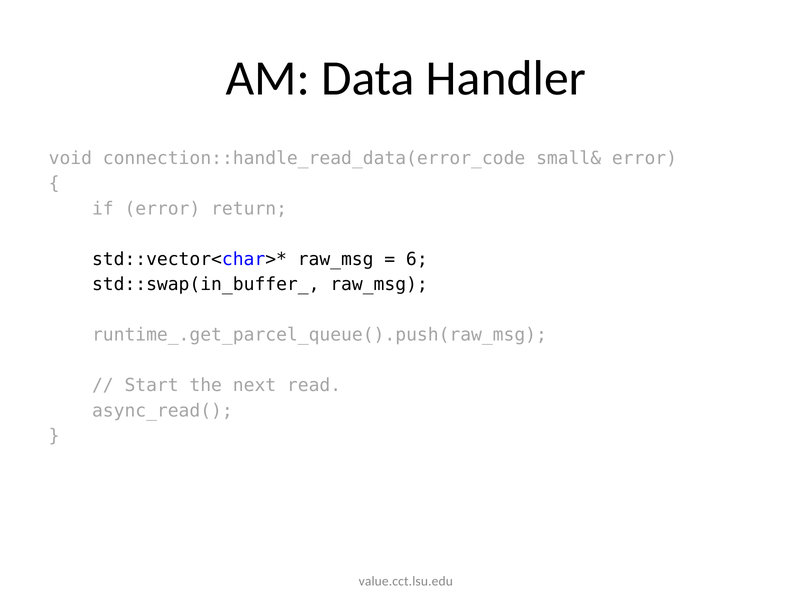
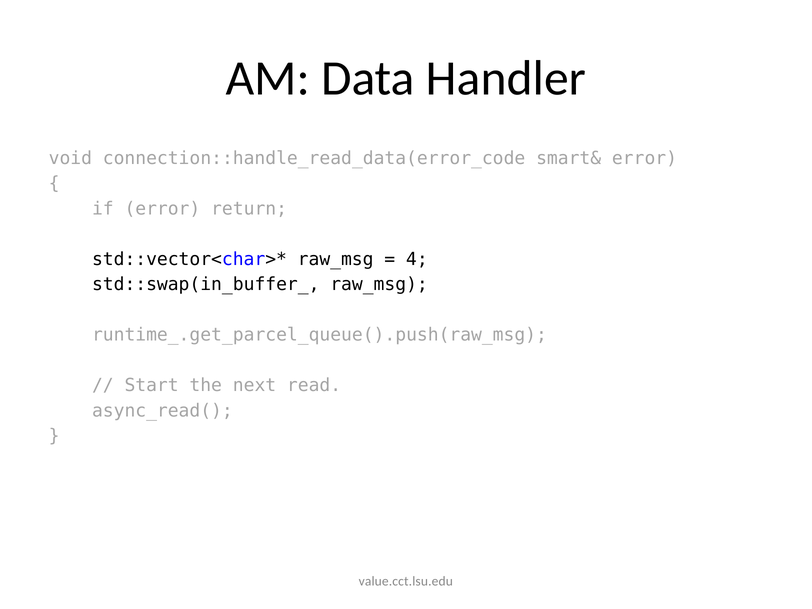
small&: small& -> smart& (569, 158)
6: 6 -> 4 (417, 259)
